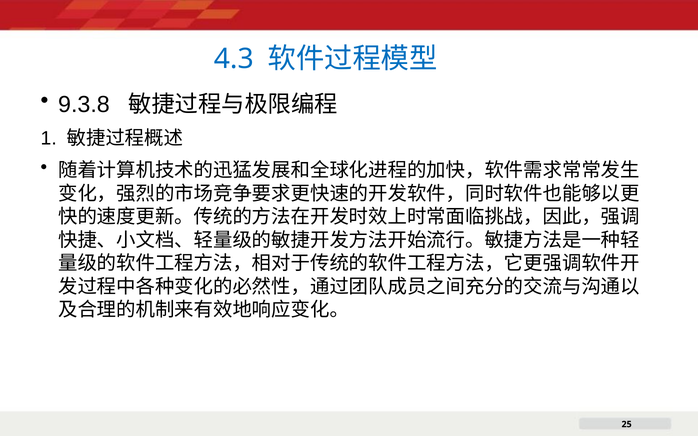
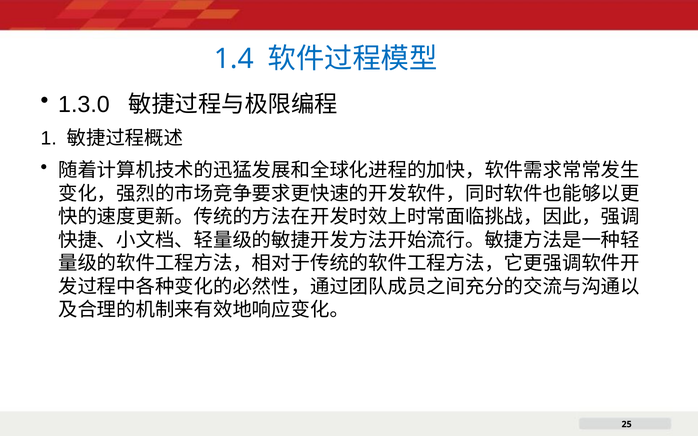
4.3: 4.3 -> 1.4 (234, 59)
9.3.8: 9.3.8 -> 1.3.0 (84, 105)
